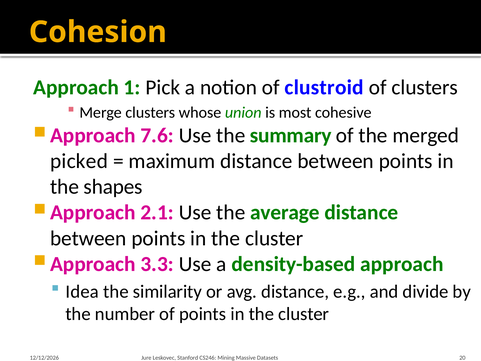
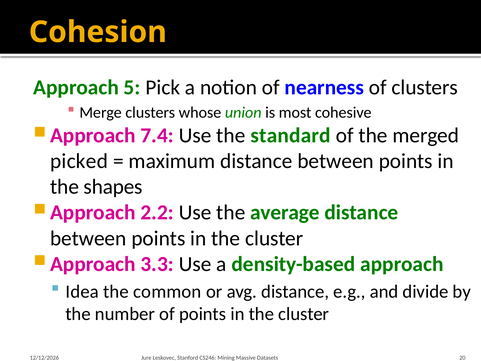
1: 1 -> 5 (132, 87)
clustroid: clustroid -> nearness (324, 87)
7.6: 7.6 -> 7.4 (157, 135)
summary: summary -> standard (291, 135)
2.1: 2.1 -> 2.2 (157, 212)
similarity: similarity -> common (167, 291)
